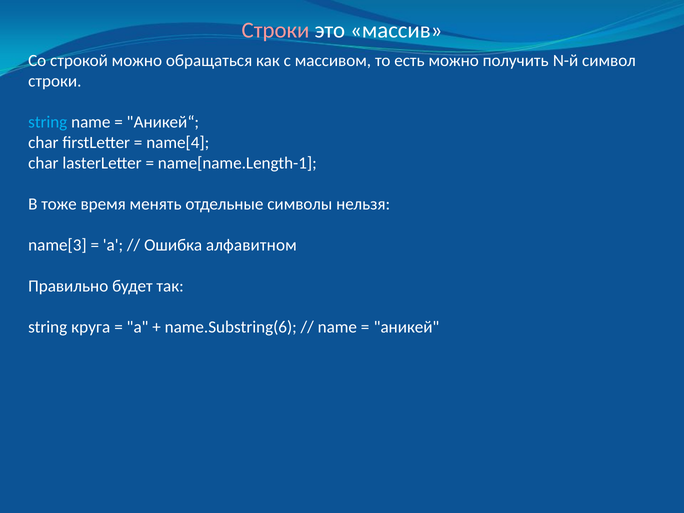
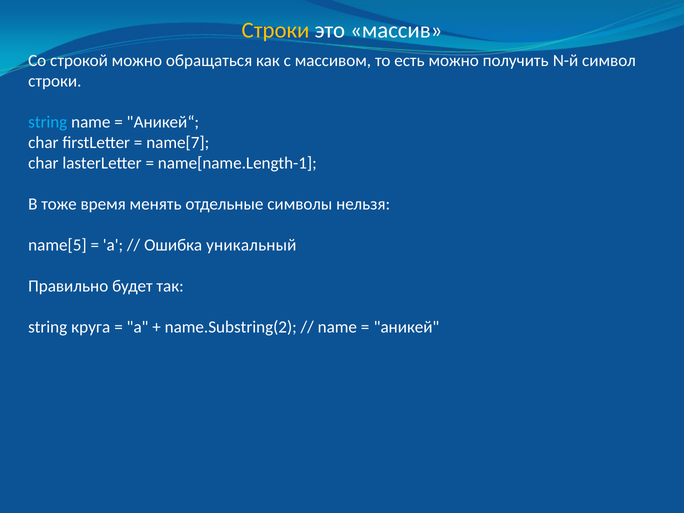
Строки colour: pink -> yellow (276, 30)
name[4: name[4 -> name[7 (178, 142)
name[3: name[3 -> name[5 (57, 245)
алфавитном: алфавитном -> уникальный (251, 245)
name.Substring(6: name.Substring(6 -> name.Substring(2 (231, 327)
